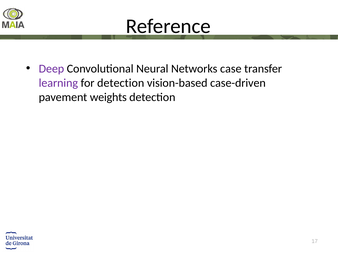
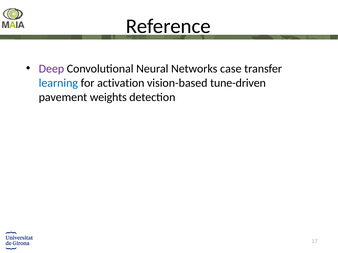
learning colour: purple -> blue (58, 83)
for detection: detection -> activation (121, 83)
case-driven: case-driven -> tune-driven (238, 83)
